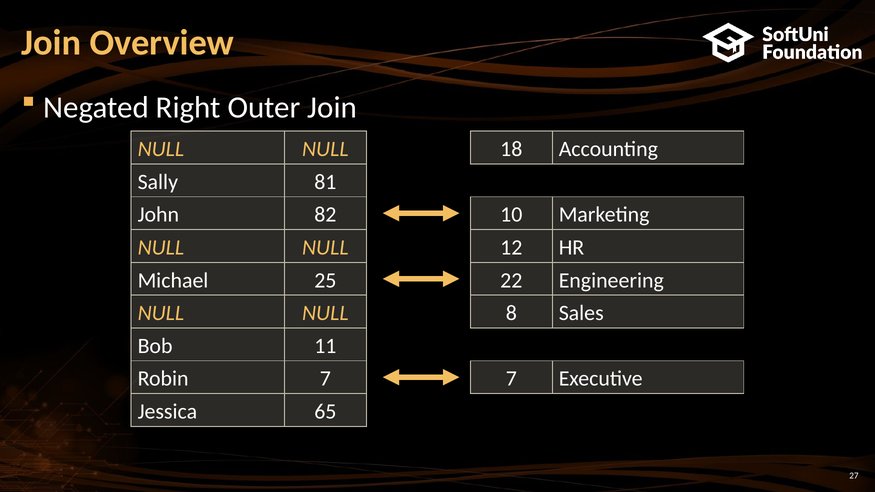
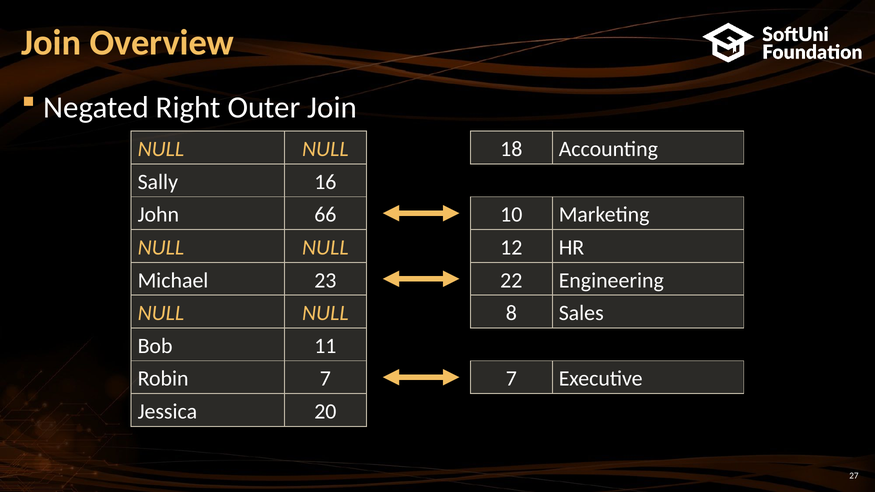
81: 81 -> 16 (325, 182)
82: 82 -> 66 (325, 215)
25: 25 -> 23 (325, 280)
65: 65 -> 20 (325, 412)
